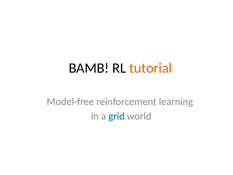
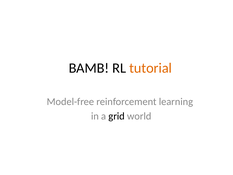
grid colour: blue -> black (117, 116)
